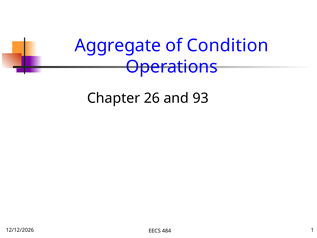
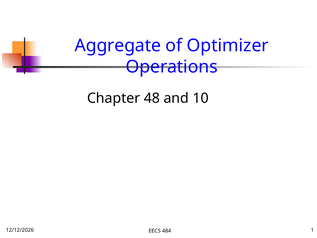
Condition: Condition -> Optimizer (228, 46)
26: 26 -> 48 (152, 98)
93: 93 -> 10 (201, 98)
